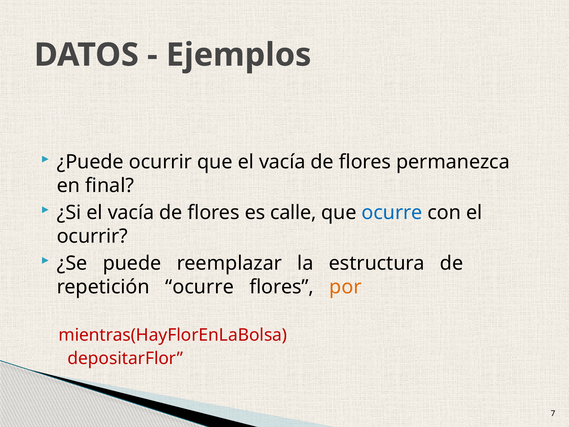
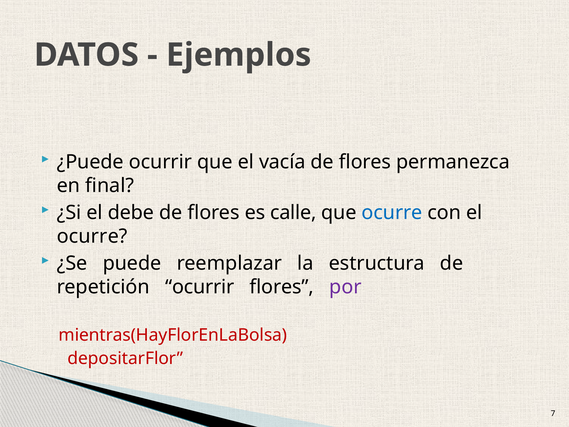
¿Si el vacía: vacía -> debe (131, 212)
ocurrir: ocurrir -> ocurre (92, 236)
repetición ocurre: ocurre -> ocurrir (200, 287)
por colour: orange -> purple (345, 287)
